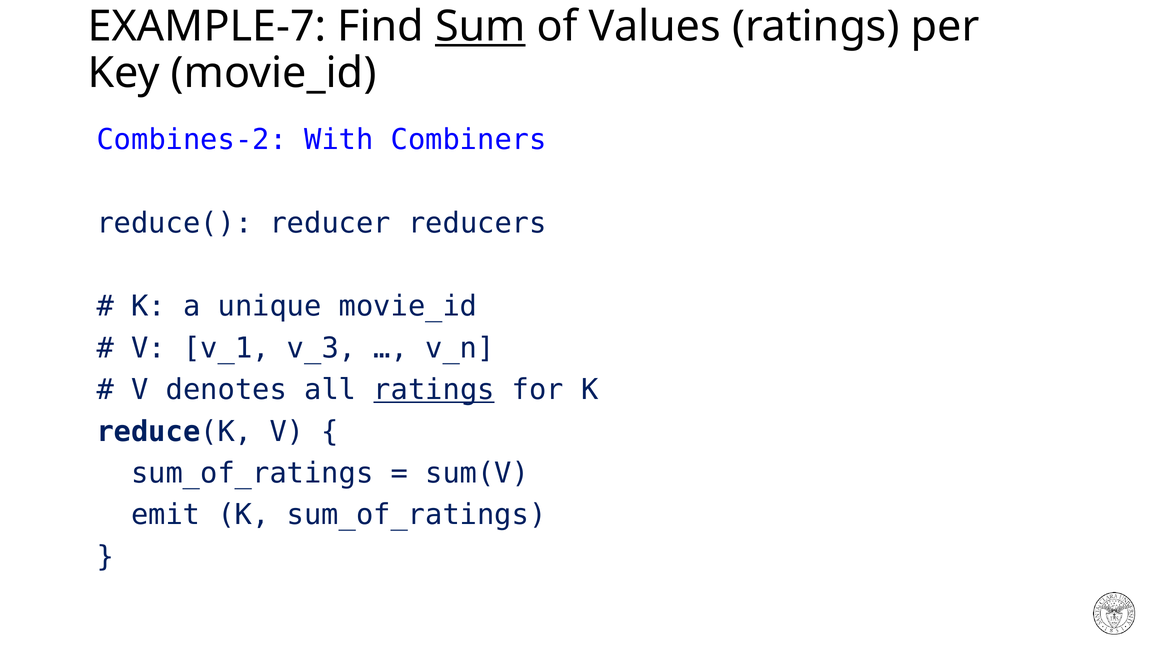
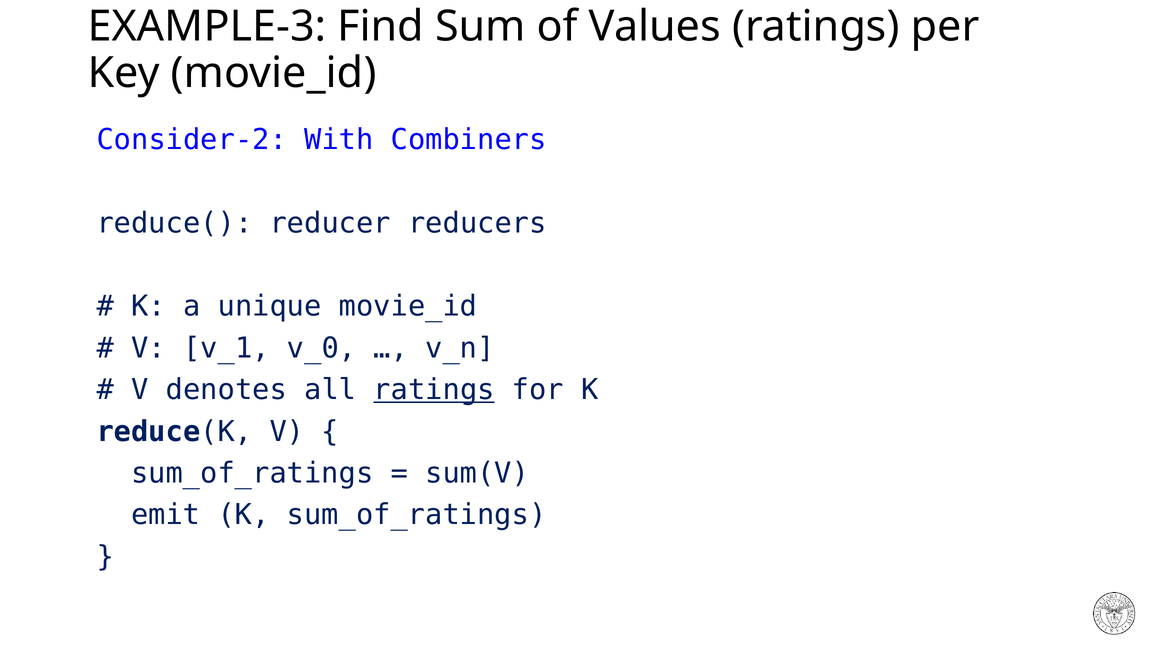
EXAMPLE-7: EXAMPLE-7 -> EXAMPLE-3 (207, 27)
Sum underline: present -> none (480, 27)
Combines-2: Combines-2 -> Consider-2 (192, 140)
v_3: v_3 -> v_0 (322, 348)
